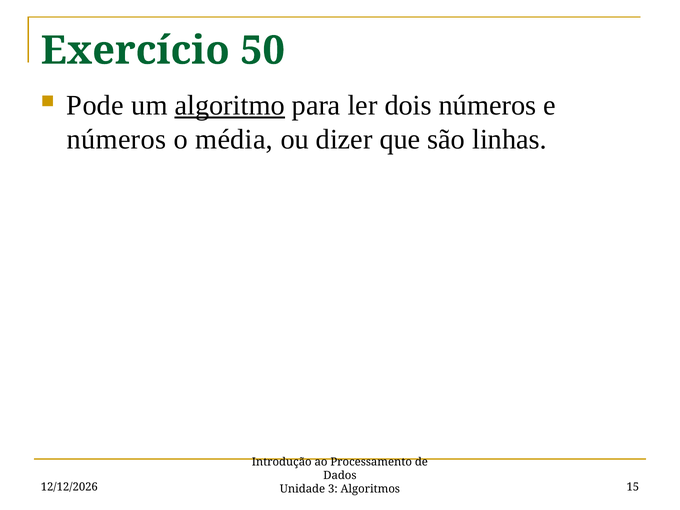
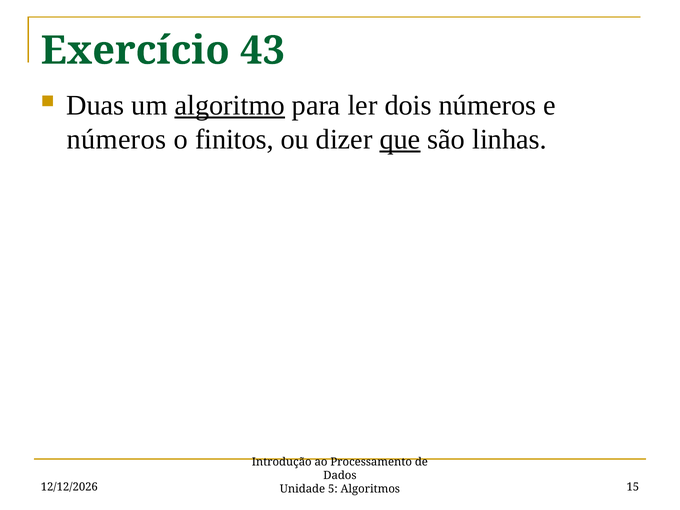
50: 50 -> 43 (262, 51)
Pode: Pode -> Duas (95, 105)
média: média -> finitos (234, 139)
que underline: none -> present (400, 139)
3: 3 -> 5 (333, 489)
